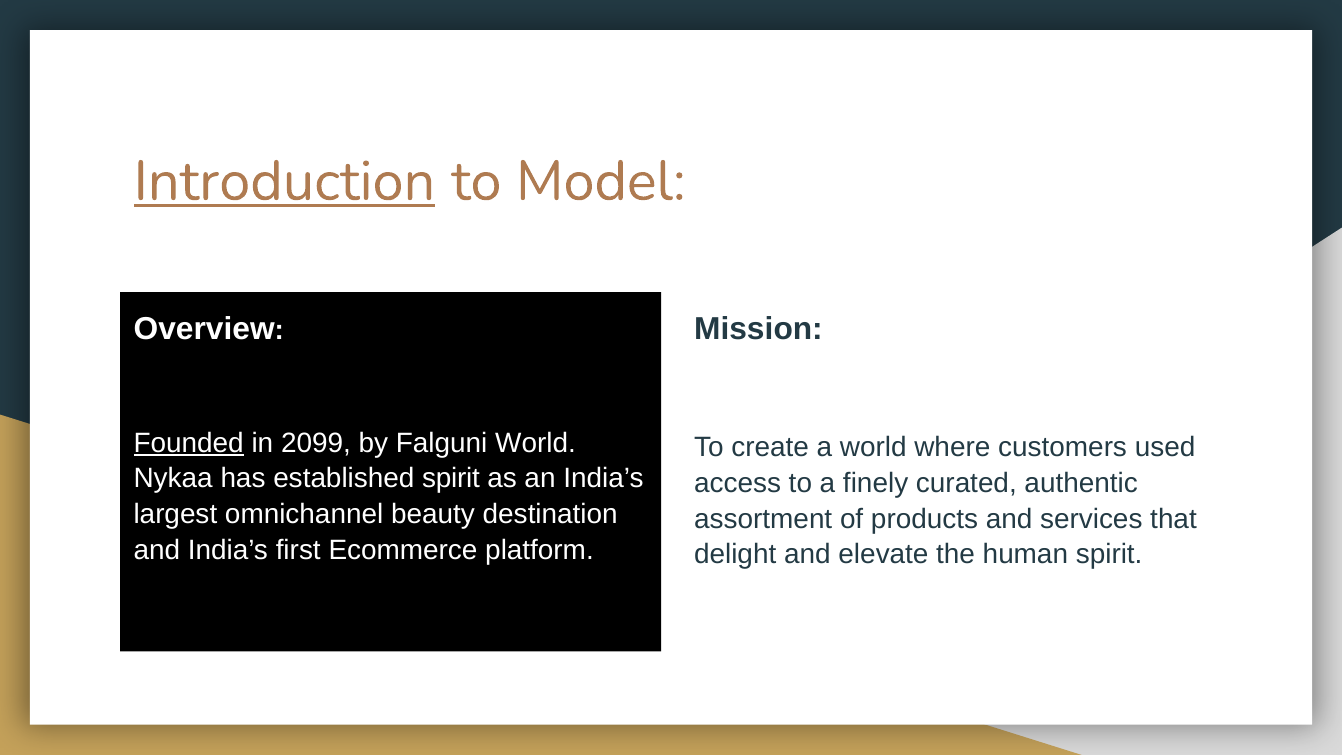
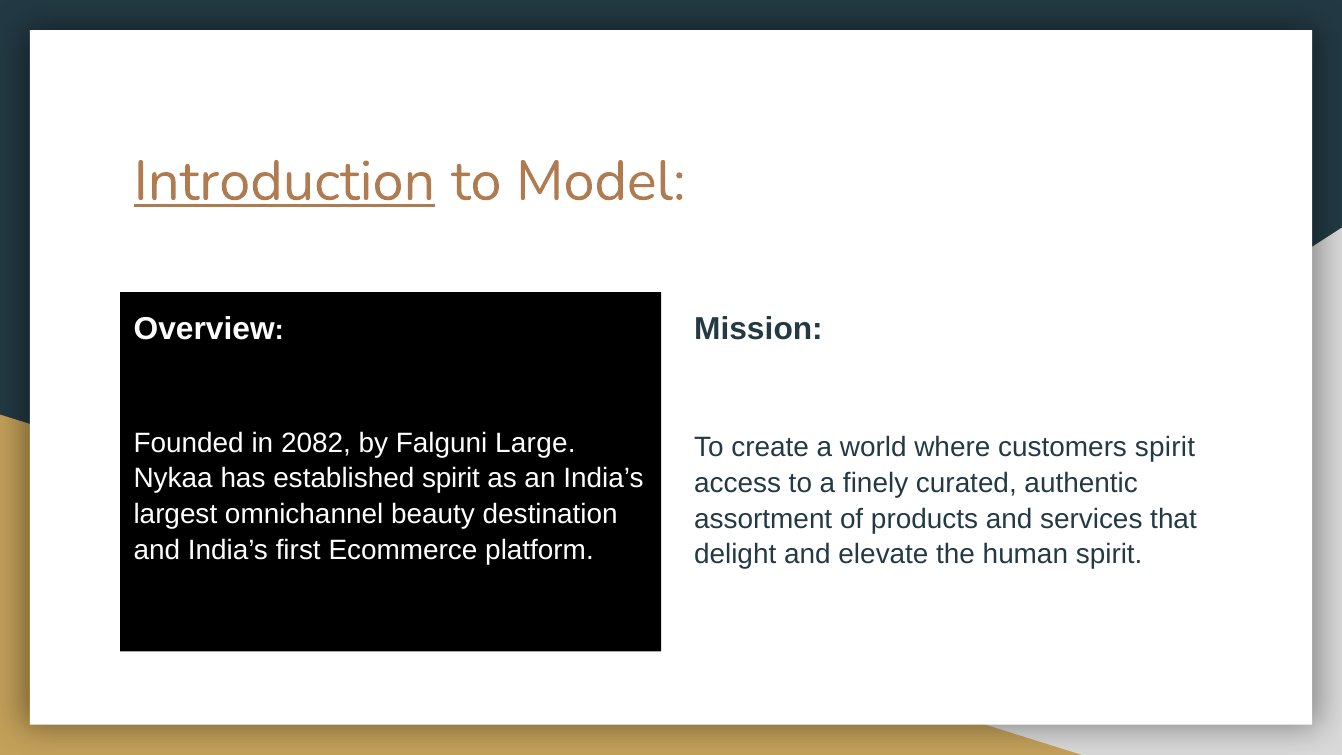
Founded underline: present -> none (189, 443)
2099: 2099 -> 2082 (316, 443)
Falguni World: World -> Large (535, 443)
customers used: used -> spirit (1165, 448)
